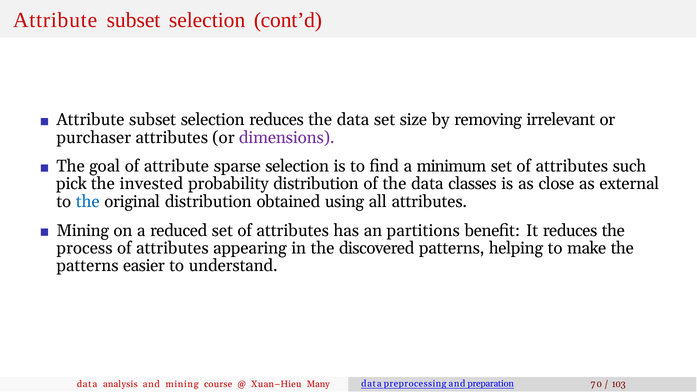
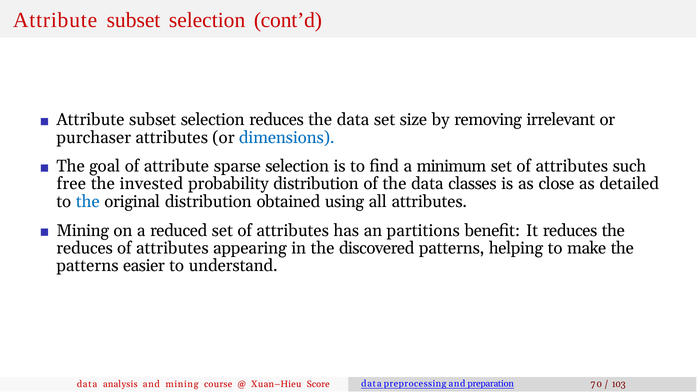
dimensions colour: purple -> blue (287, 138)
pick: pick -> free (71, 184)
external: external -> detailed (629, 184)
process: process -> reduces (85, 248)
Many: Many -> Score (318, 384)
